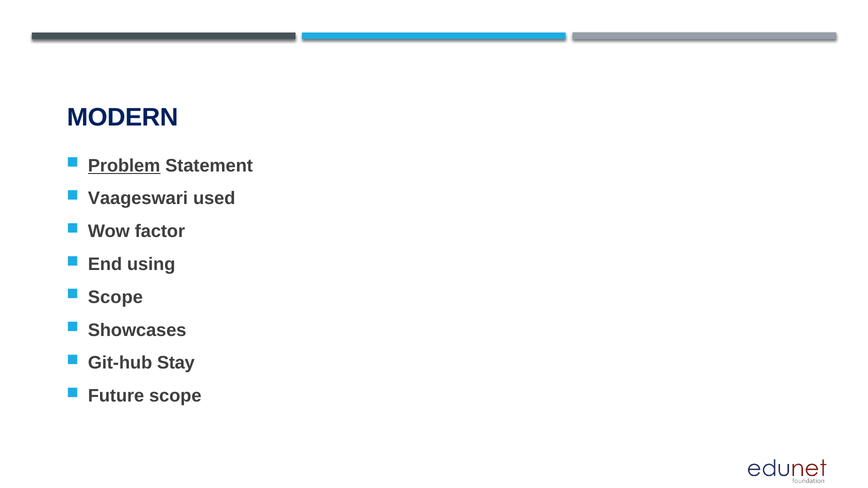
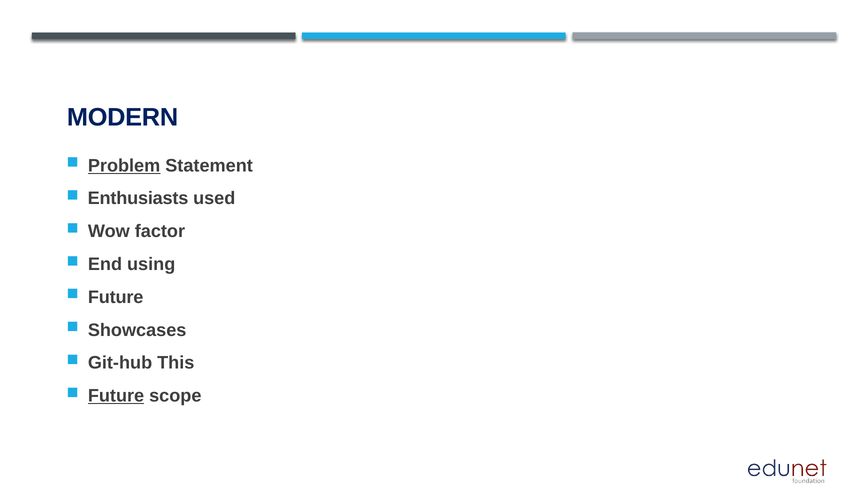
Vaageswari: Vaageswari -> Enthusiasts (138, 199)
Scope: Scope -> Future (116, 297)
Stay: Stay -> This (176, 363)
Future underline: none -> present (116, 396)
